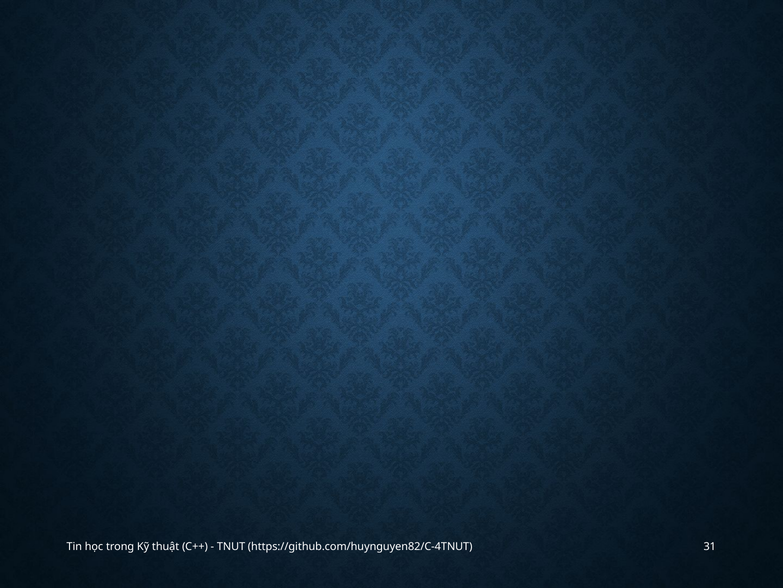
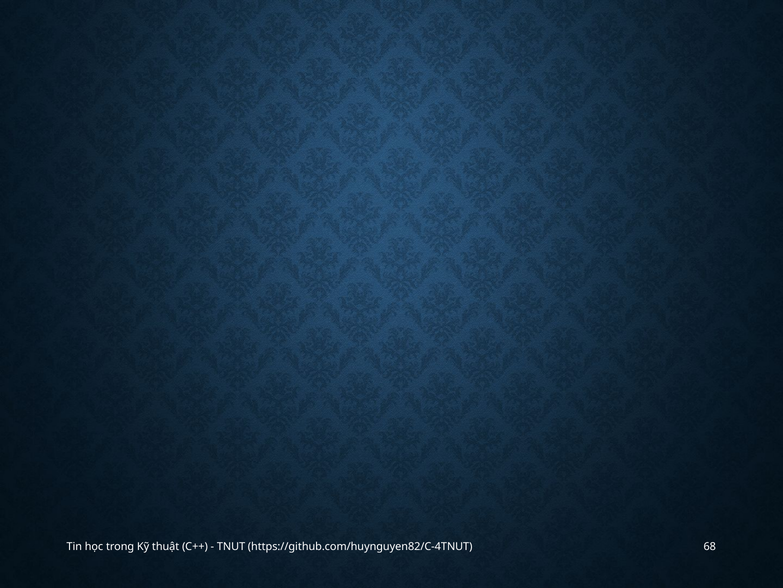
31: 31 -> 68 (710, 546)
